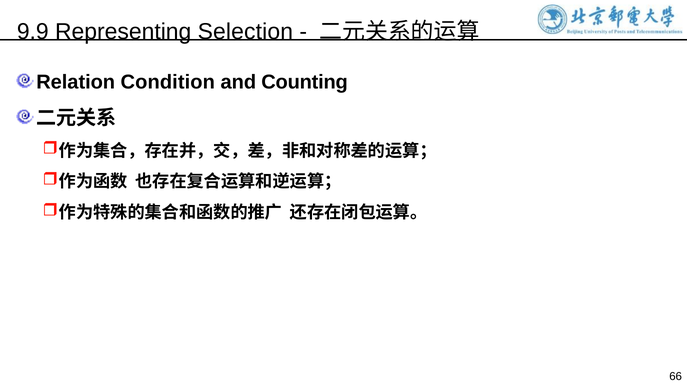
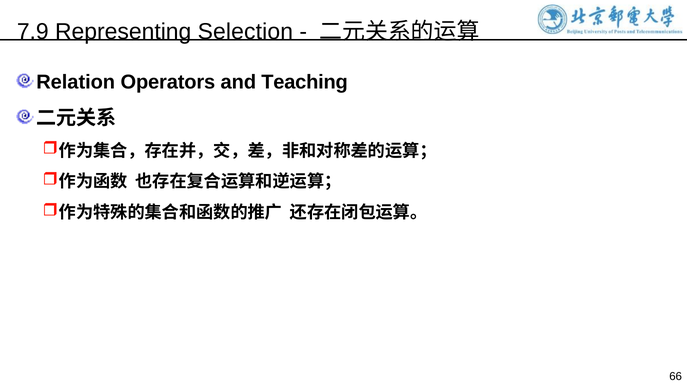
9.9: 9.9 -> 7.9 (33, 32)
Condition: Condition -> Operators (168, 82)
Counting: Counting -> Teaching (305, 82)
